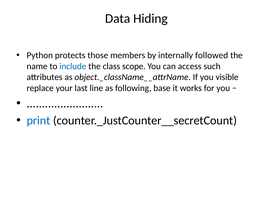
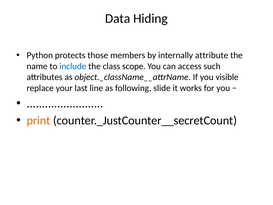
followed: followed -> attribute (212, 55)
base: base -> slide (162, 88)
print colour: blue -> orange (38, 120)
